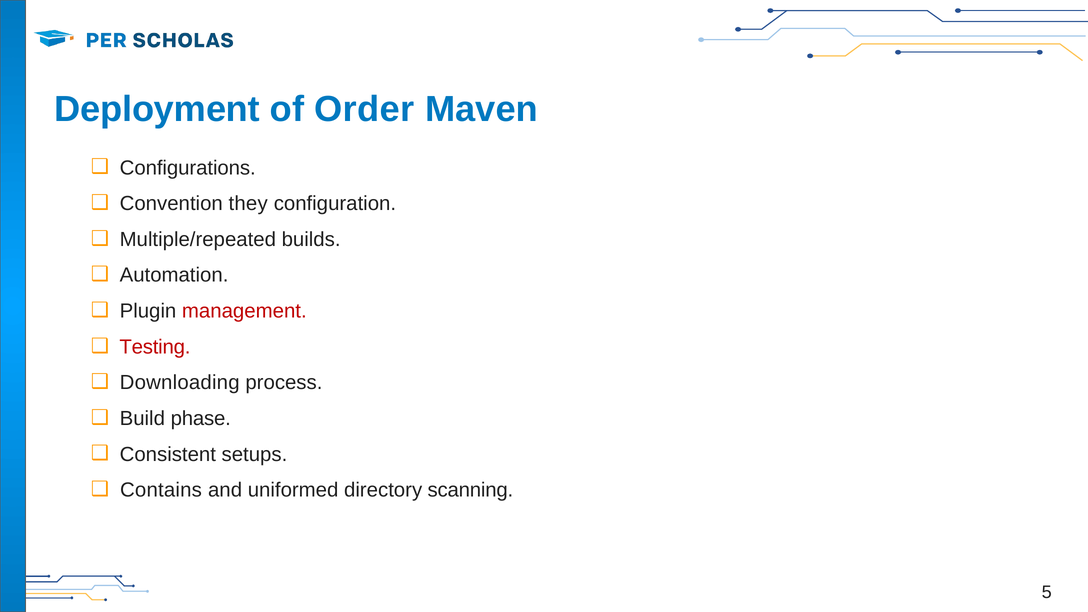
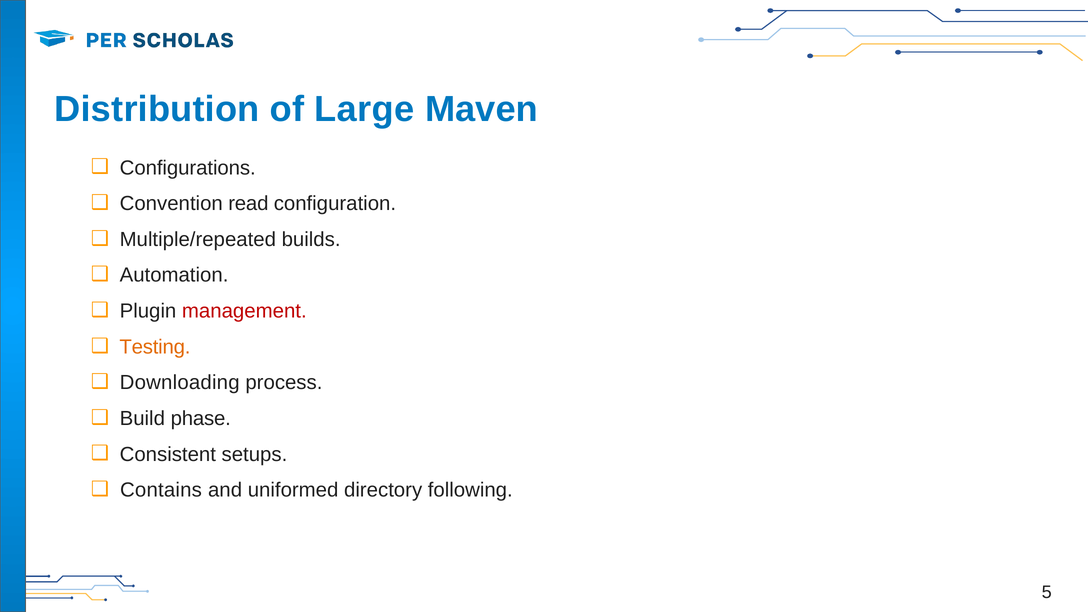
Deployment: Deployment -> Distribution (157, 109)
Order: Order -> Large (364, 109)
they: they -> read (248, 204)
Testing colour: red -> orange (155, 347)
scanning: scanning -> following (470, 490)
